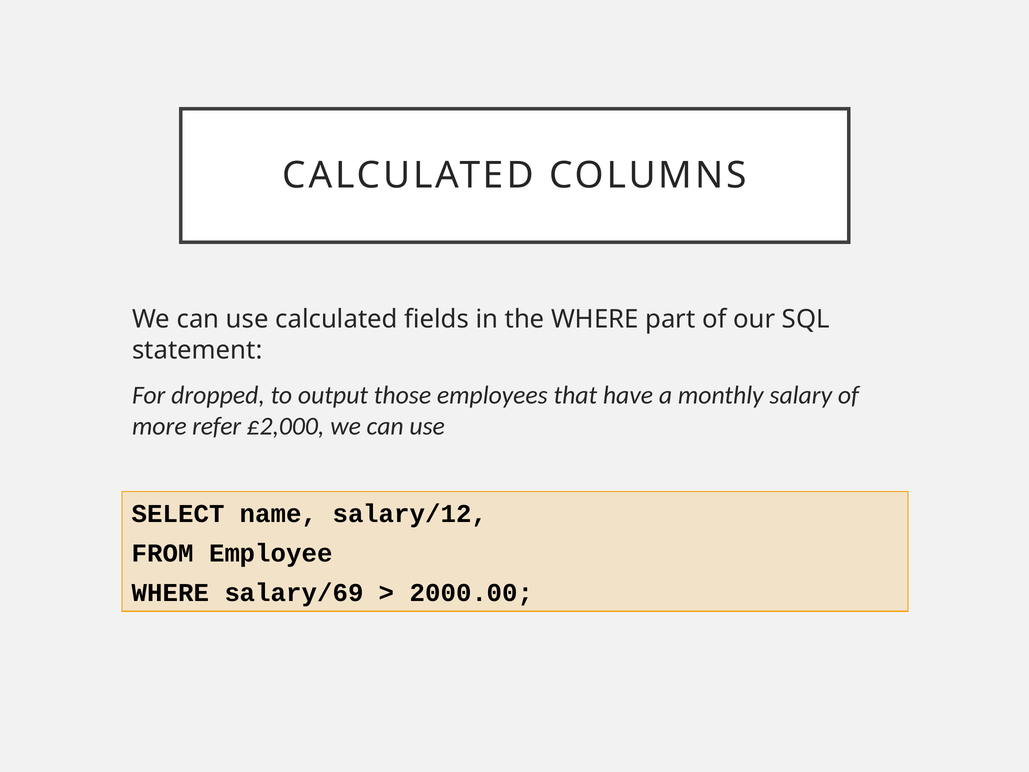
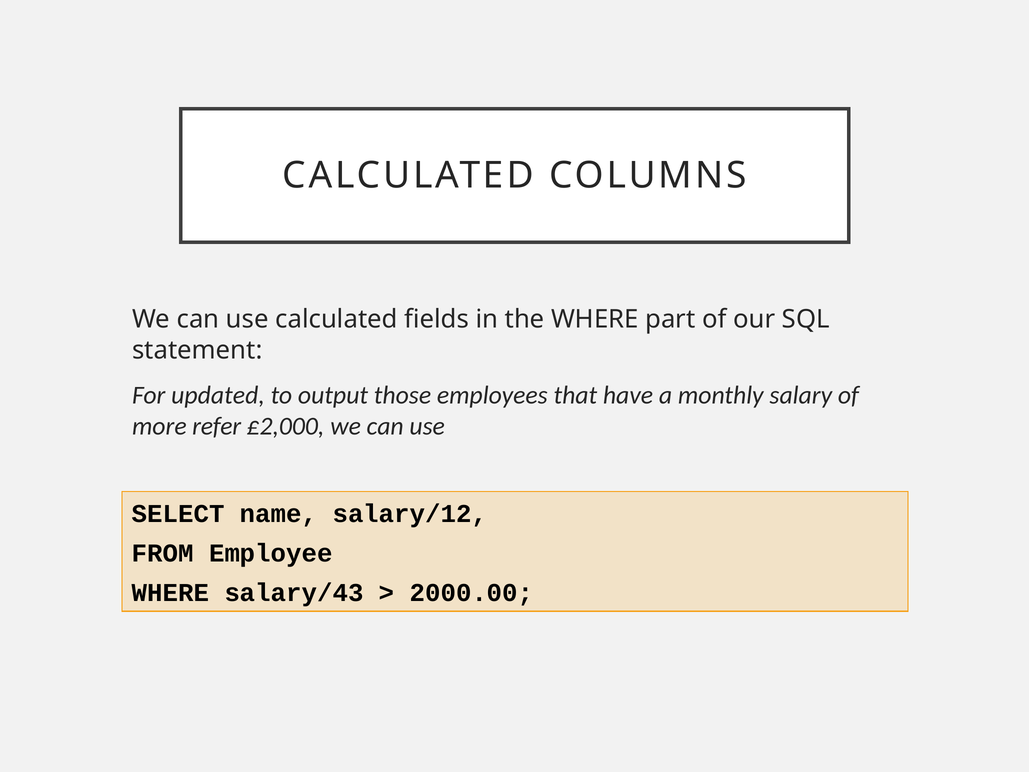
dropped: dropped -> updated (218, 395)
salary/69: salary/69 -> salary/43 (294, 592)
